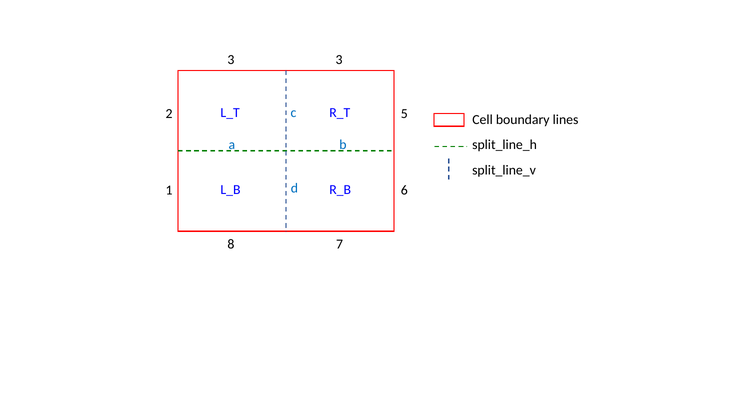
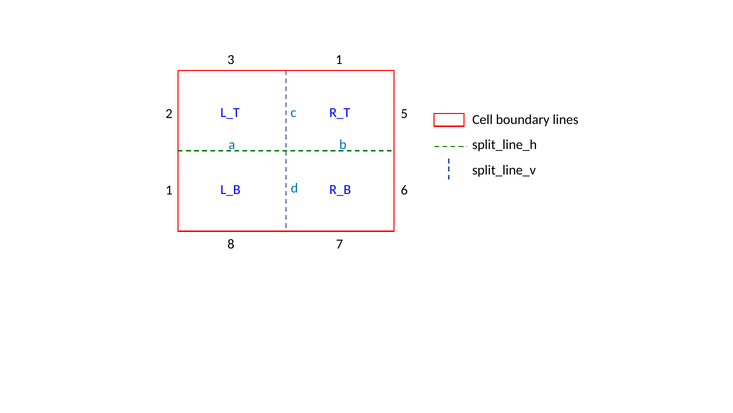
3 3: 3 -> 1 (339, 60)
